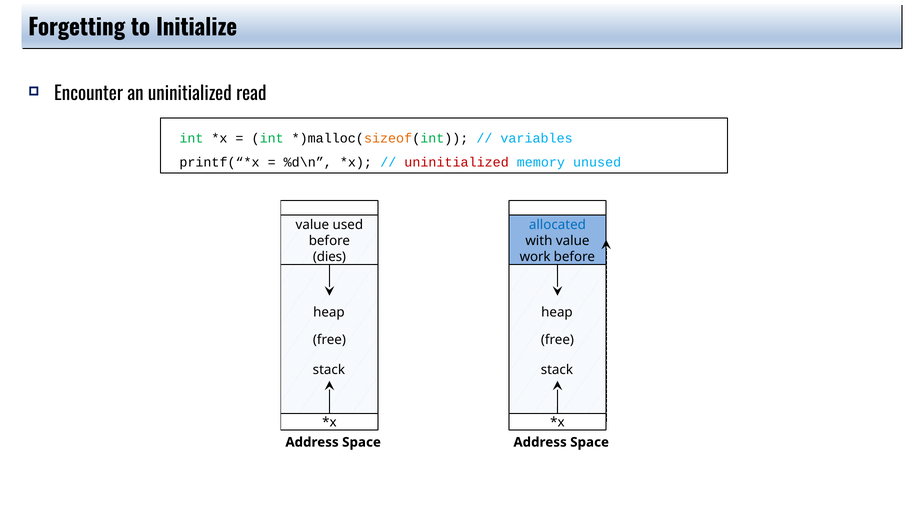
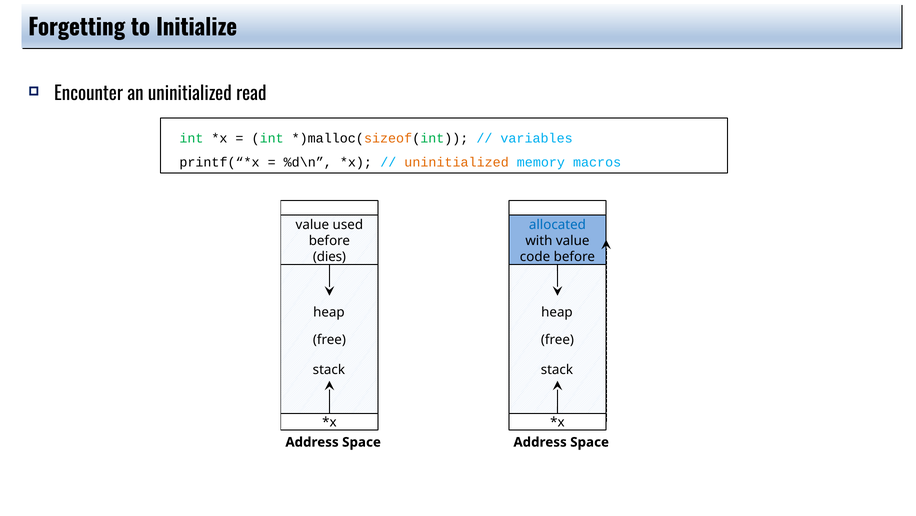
uninitialized colour: red -> orange (457, 162)
unused: unused -> macros (597, 162)
work: work -> code (535, 256)
